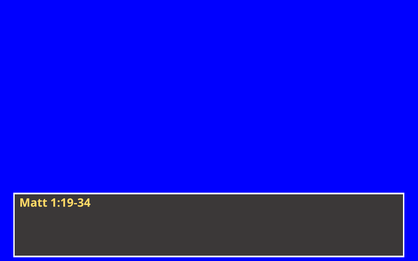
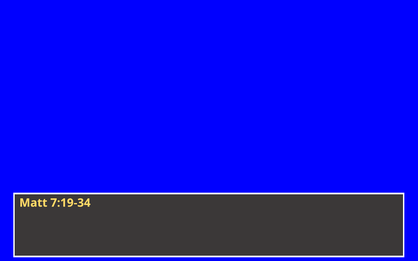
1:19-34: 1:19-34 -> 7:19-34 (70, 203)
